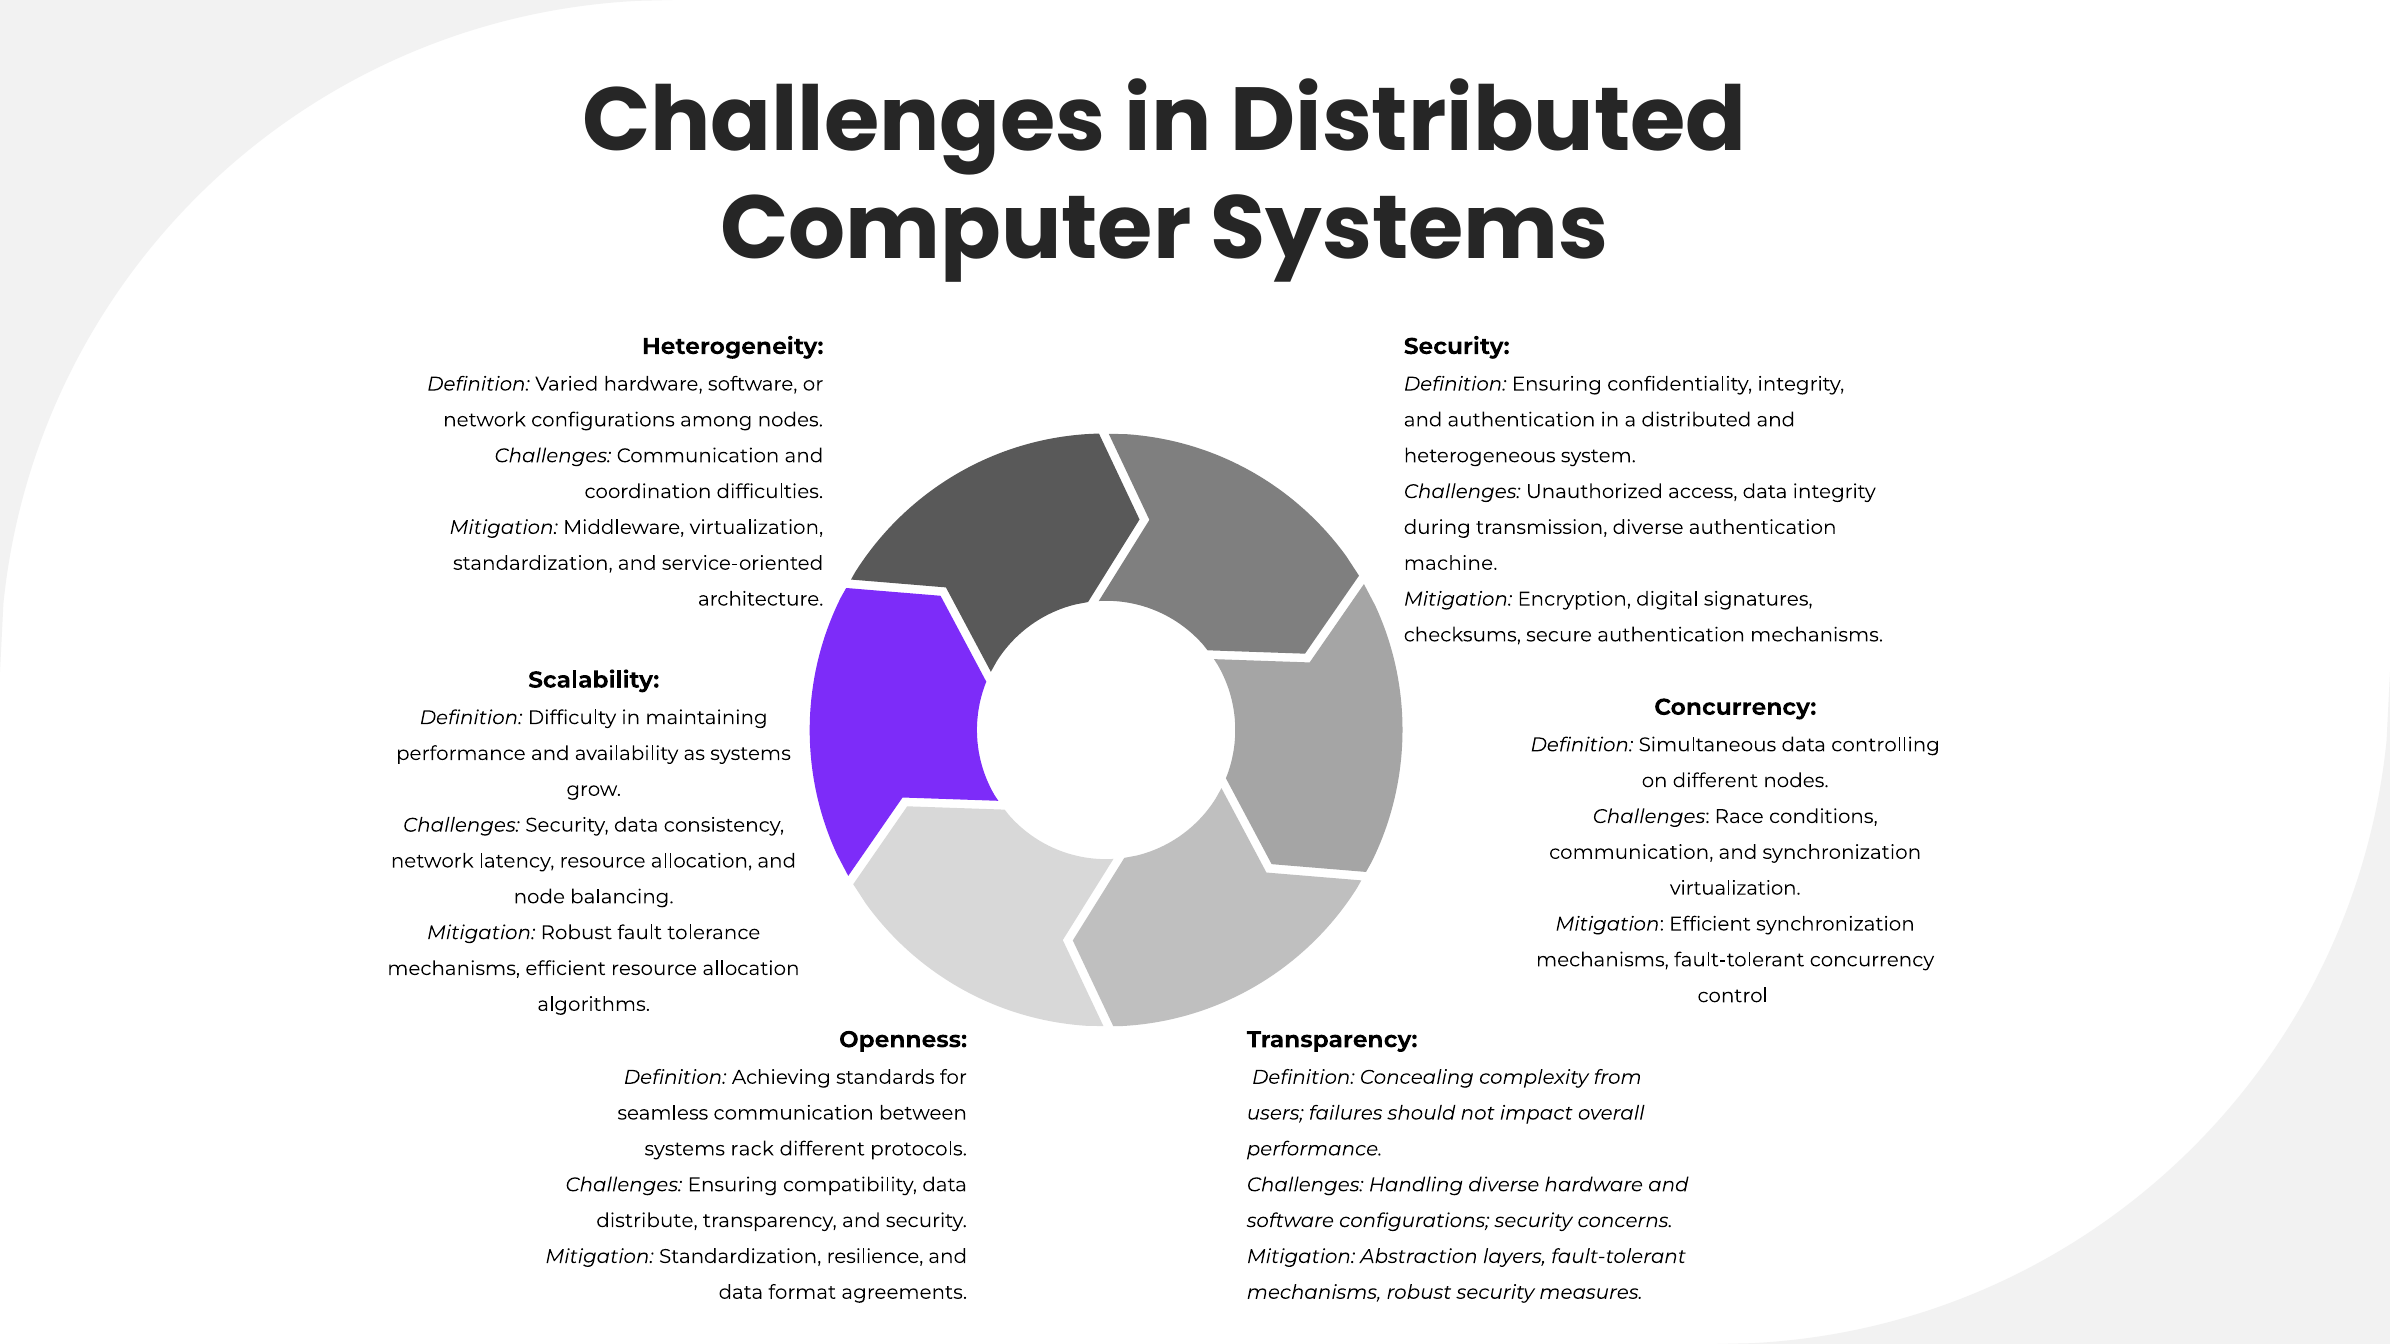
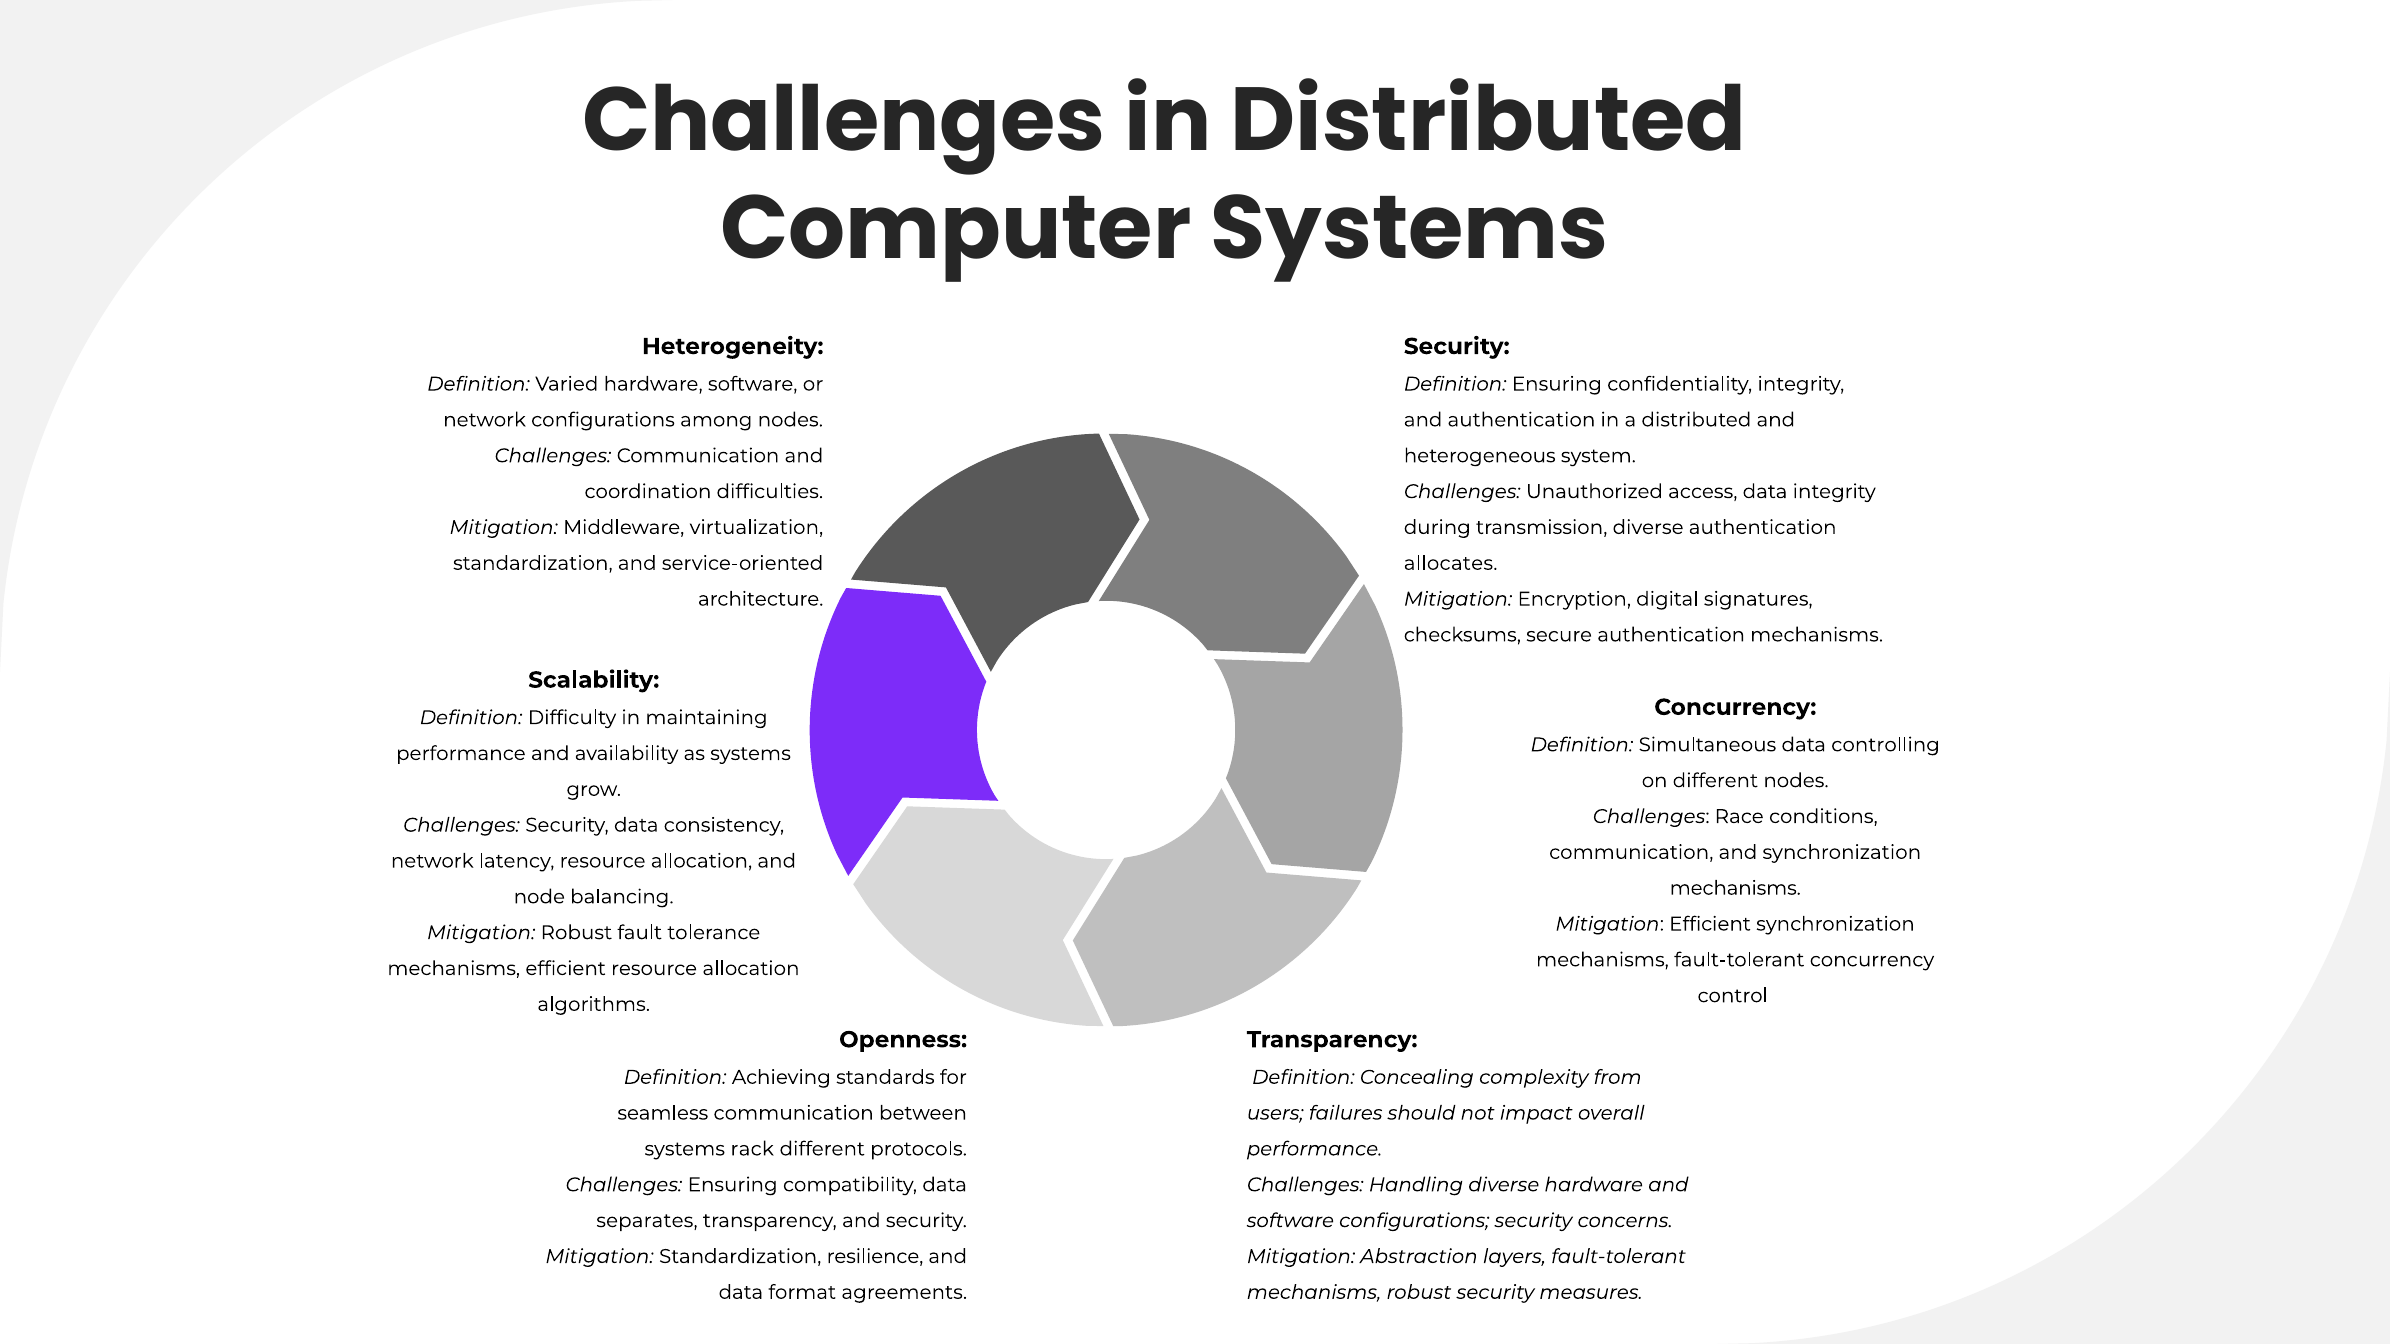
machine: machine -> allocates (1451, 563)
virtualization: virtualization -> mechanisms (1735, 888)
distribute: distribute -> separates (647, 1221)
